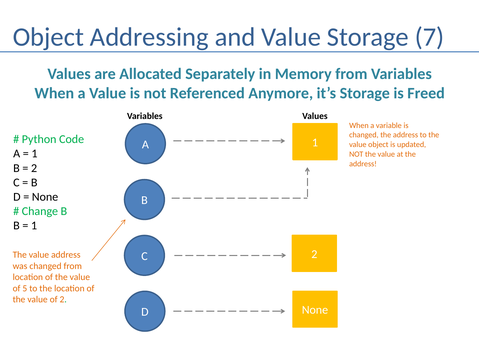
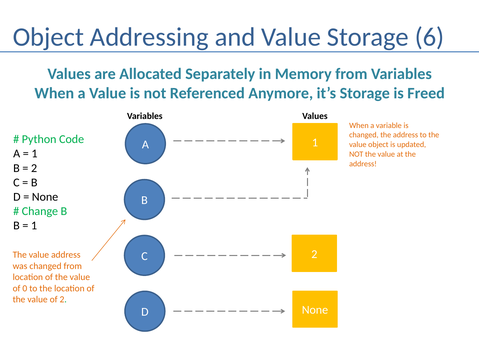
7: 7 -> 6 (429, 37)
5: 5 -> 0 (25, 289)
